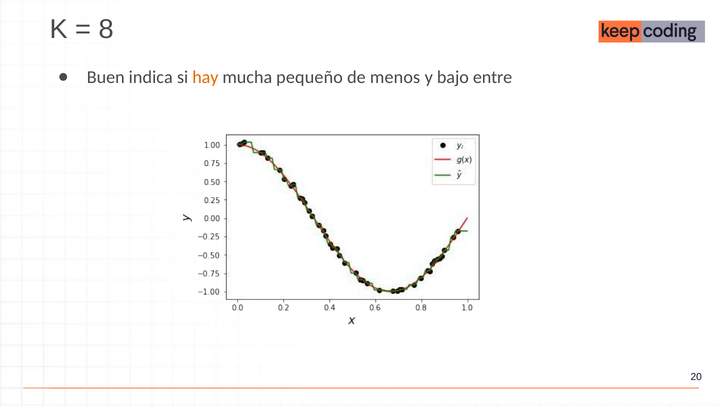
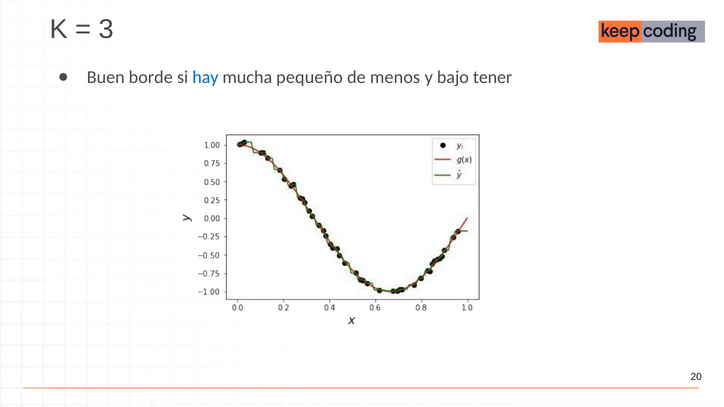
8: 8 -> 3 (106, 29)
indica: indica -> borde (151, 77)
hay colour: orange -> blue (205, 77)
entre: entre -> tener (493, 77)
